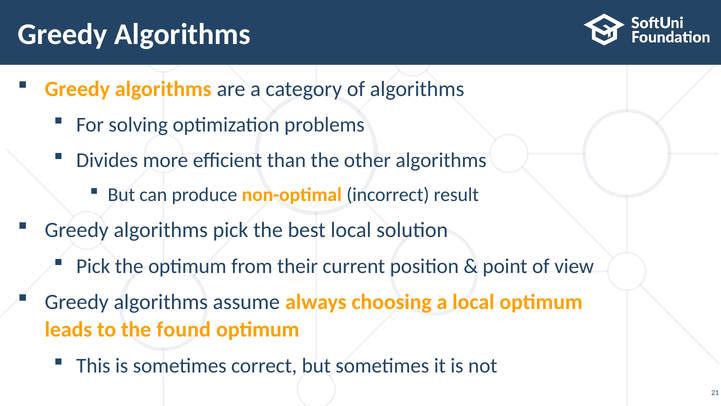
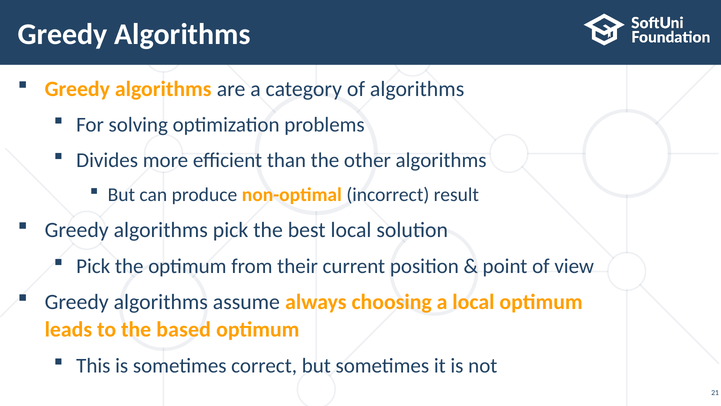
found: found -> based (184, 329)
